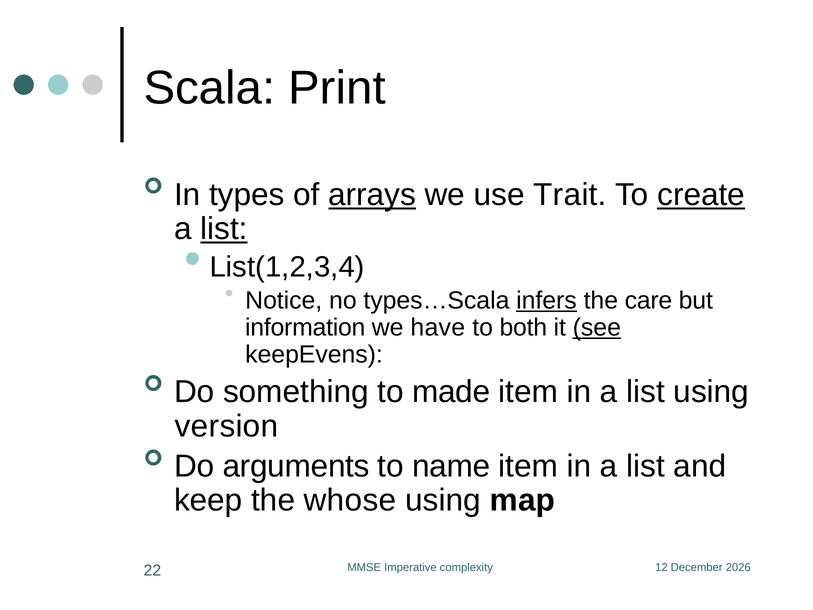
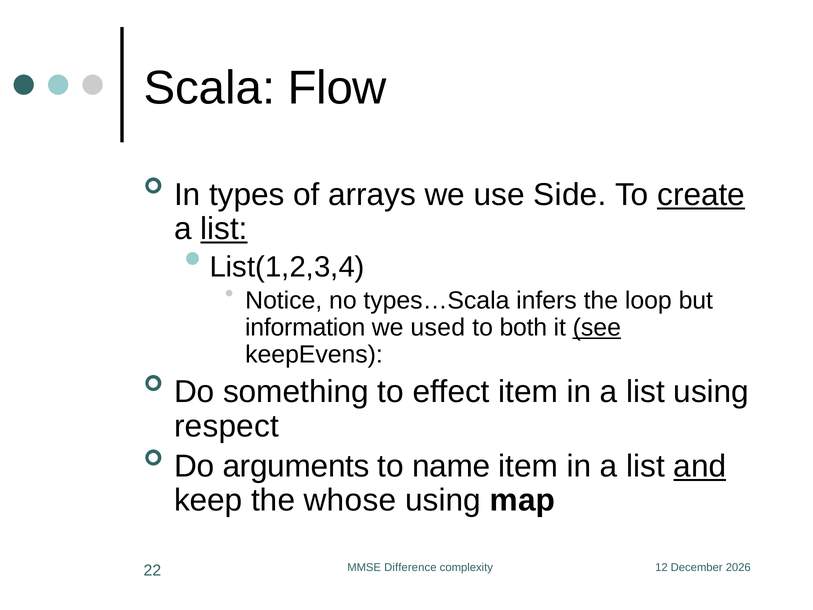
Print: Print -> Flow (337, 88)
arrays underline: present -> none (372, 195)
Trait: Trait -> Side (570, 195)
infers underline: present -> none (546, 301)
care: care -> loop (648, 301)
have: have -> used (438, 327)
made: made -> effect (451, 392)
version: version -> respect (227, 426)
and underline: none -> present (700, 466)
Imperative: Imperative -> Difference (410, 567)
